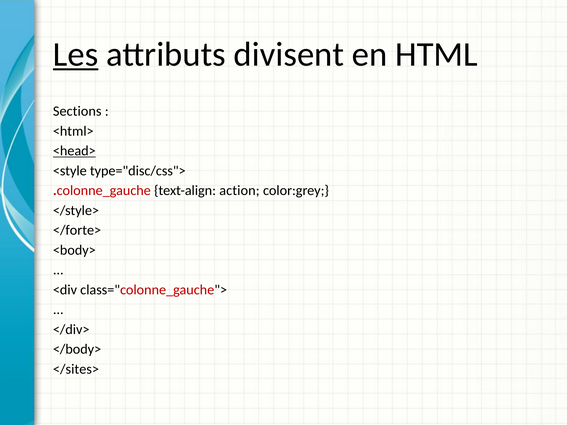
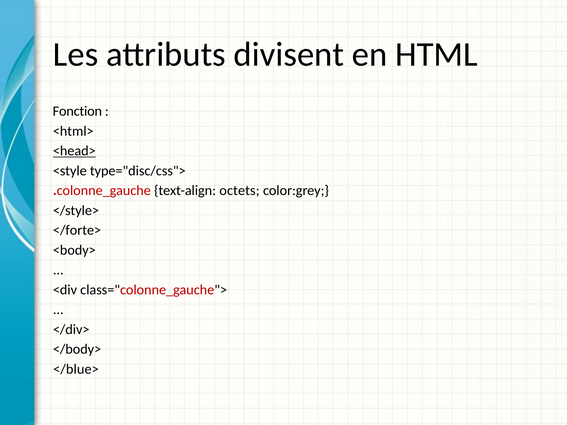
Les underline: present -> none (76, 55)
Sections: Sections -> Fonction (77, 111)
action: action -> octets (239, 191)
</sites>: </sites> -> </blue> (76, 369)
